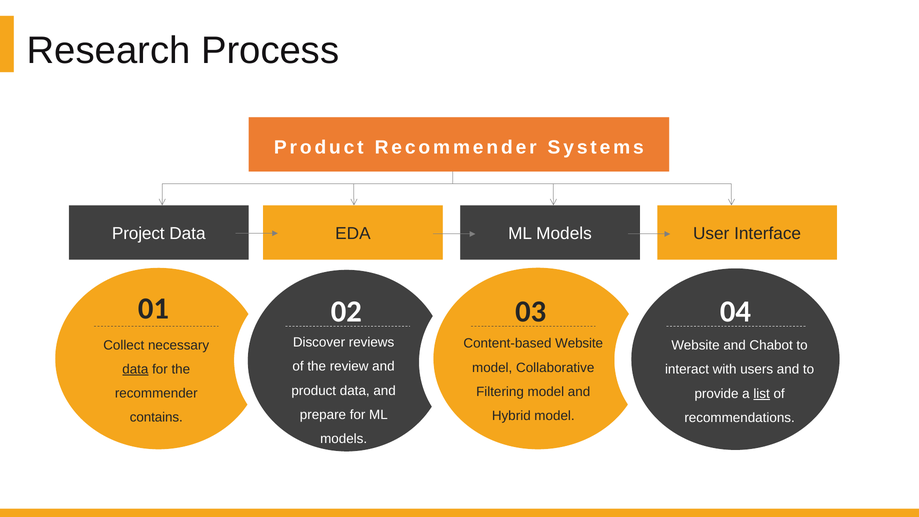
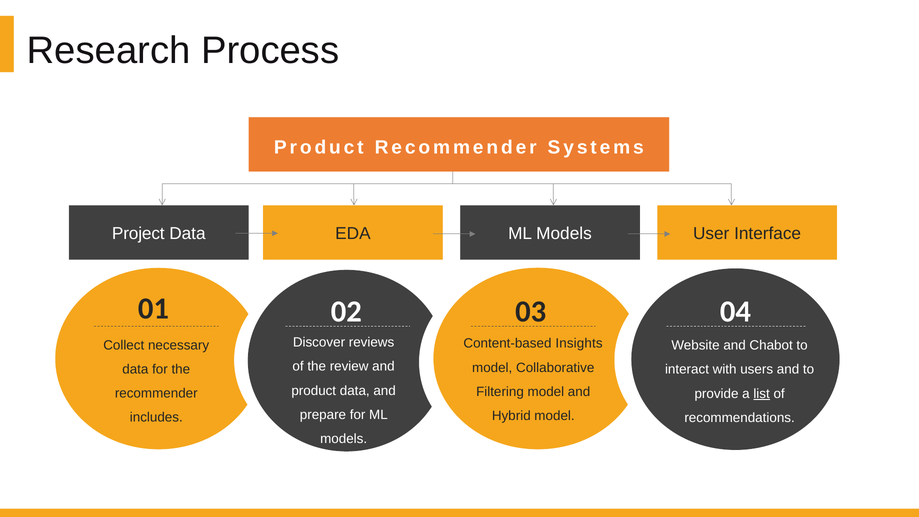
Content-based Website: Website -> Insights (579, 343)
data underline: present -> none (135, 369)
contains: contains -> includes (156, 417)
